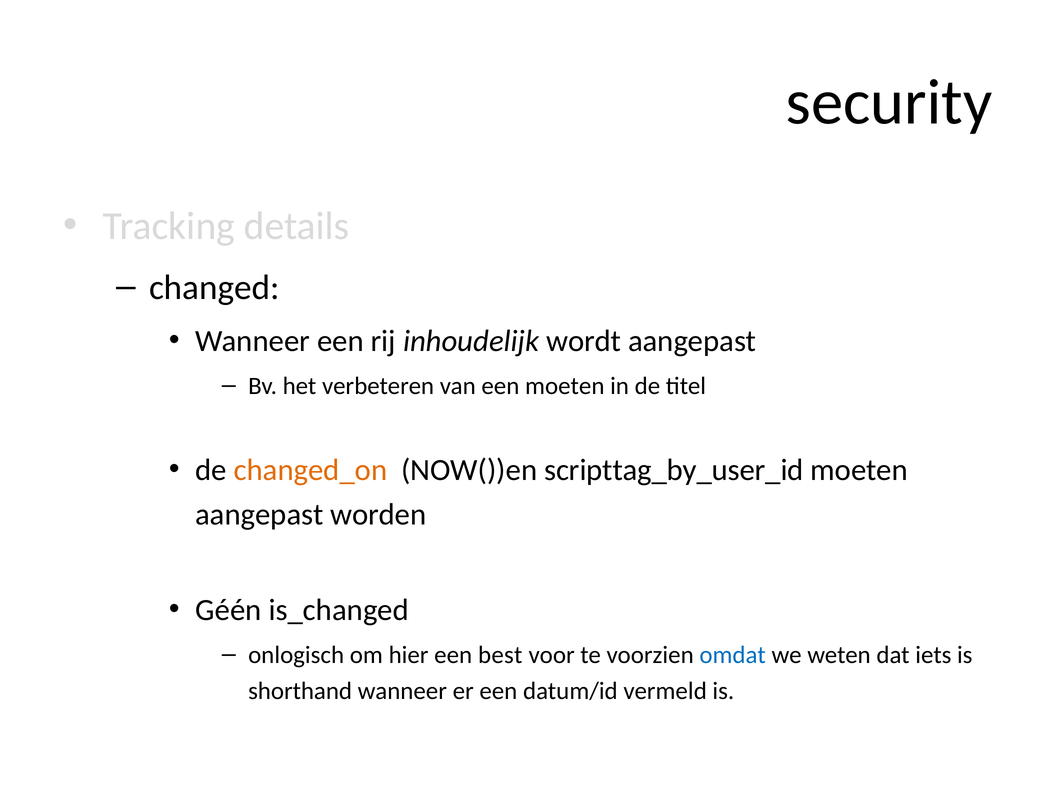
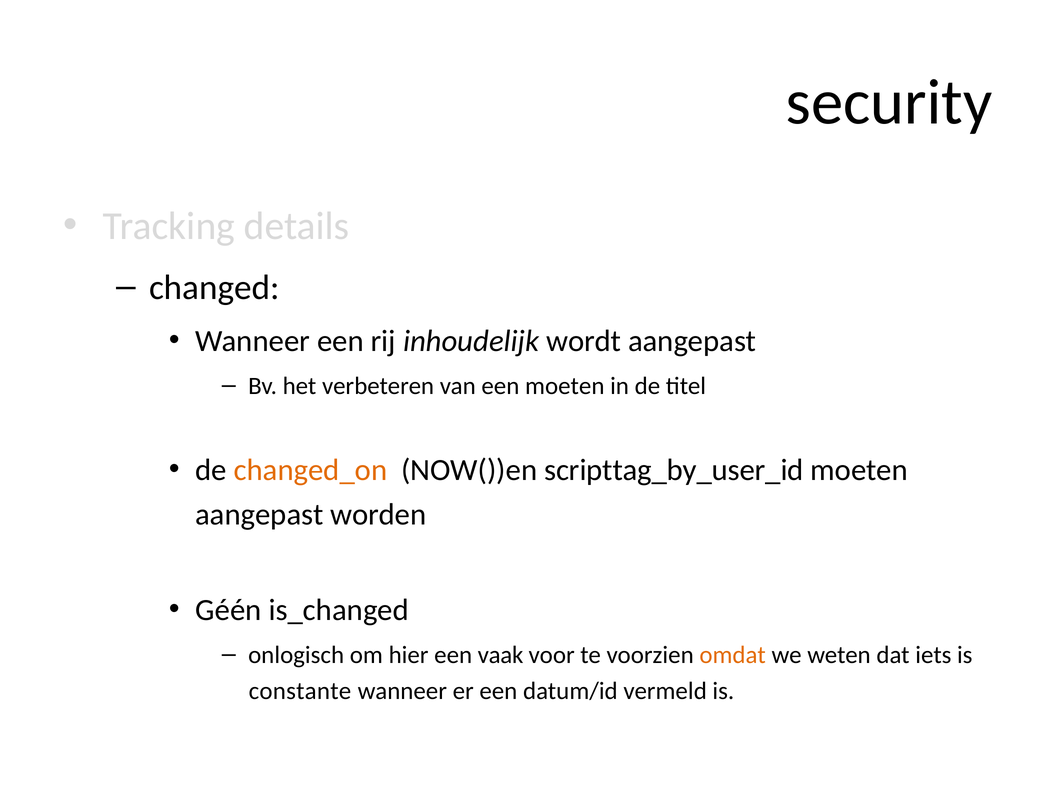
best: best -> vaak (501, 655)
omdat colour: blue -> orange (733, 655)
shorthand: shorthand -> constante (300, 691)
